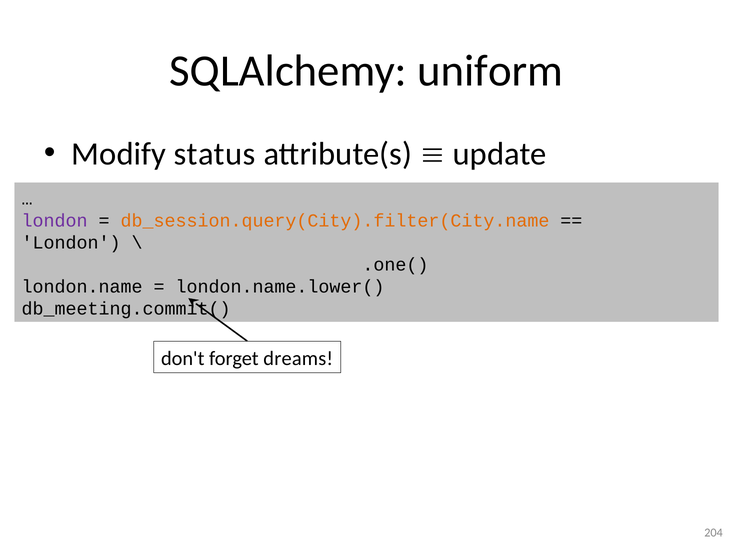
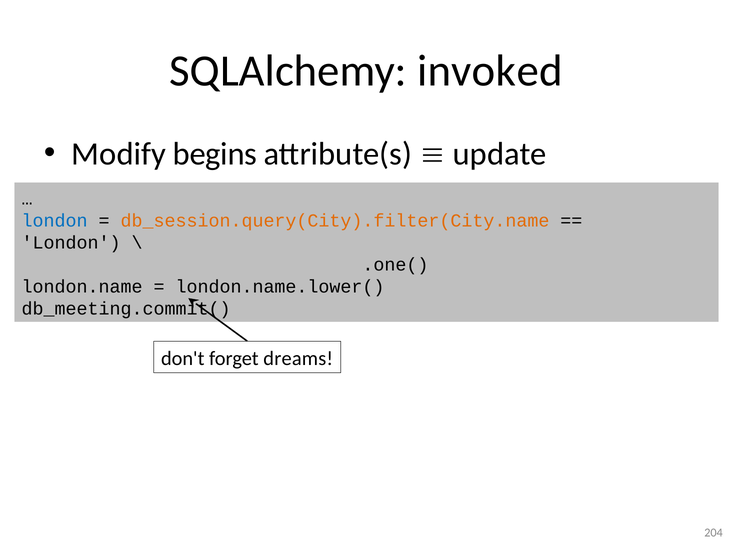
uniform: uniform -> invoked (490, 71)
status: status -> begins (215, 154)
london colour: purple -> blue (55, 220)
